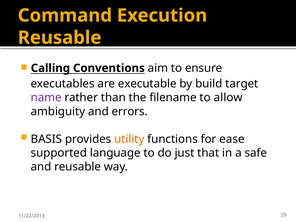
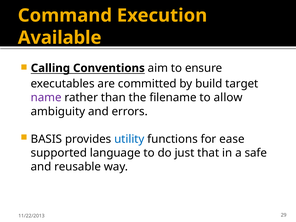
Reusable: Reusable -> Available (60, 38)
executable: executable -> committed (147, 84)
utility colour: orange -> blue (129, 139)
